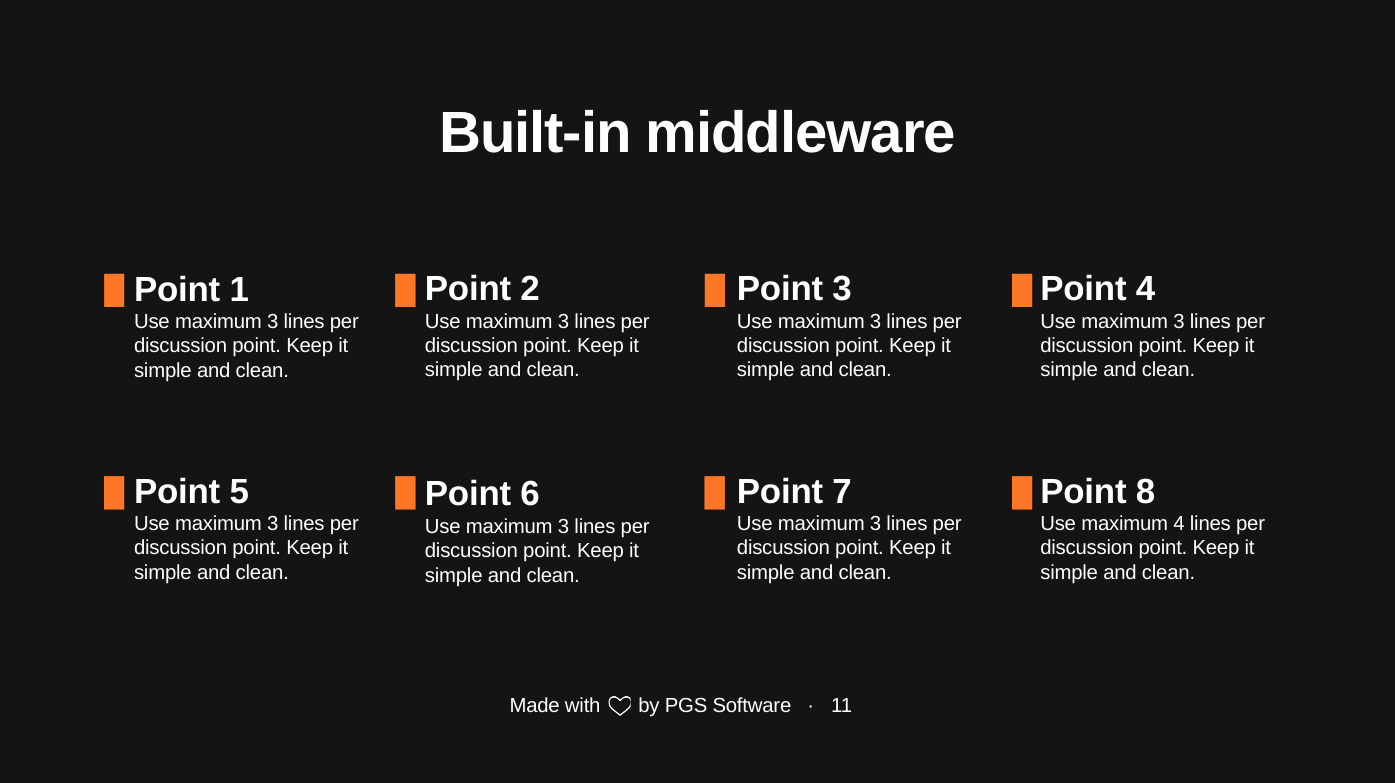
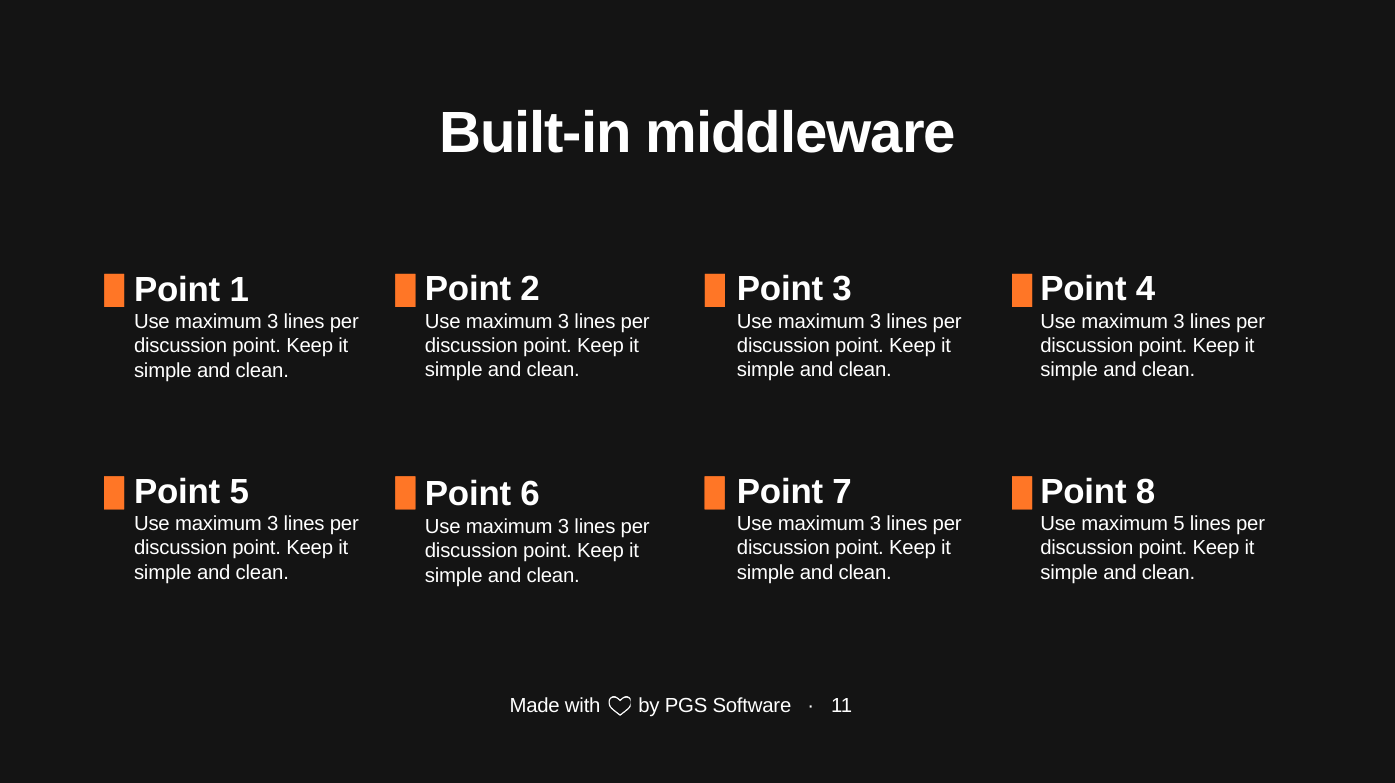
maximum 4: 4 -> 5 (1179, 524)
